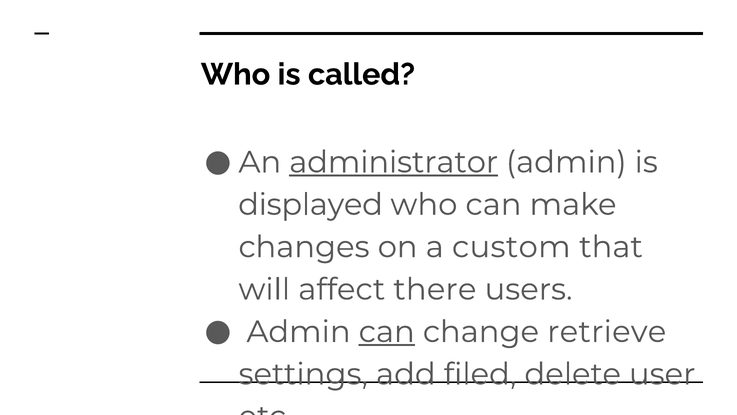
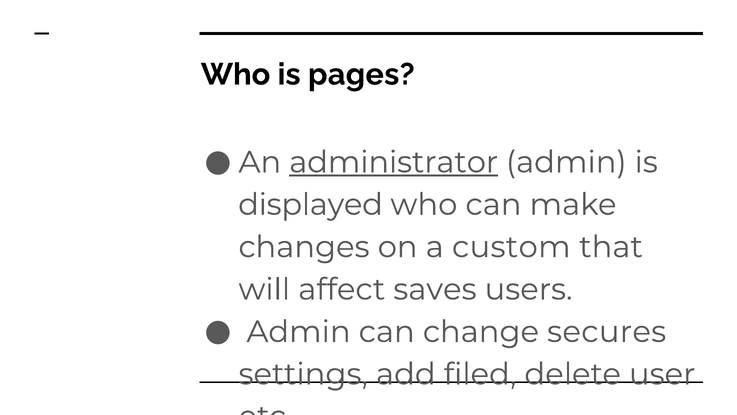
called: called -> pages (361, 74)
there: there -> saves (435, 289)
can underline: present -> none (387, 332)
retrieve: retrieve -> secures (607, 332)
